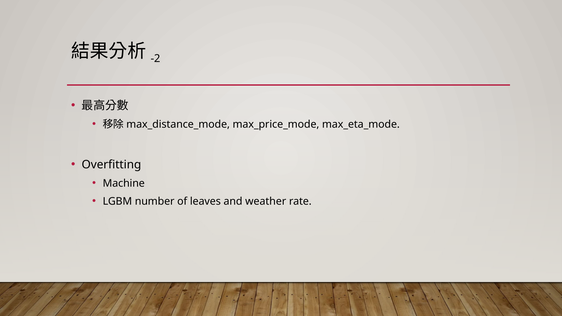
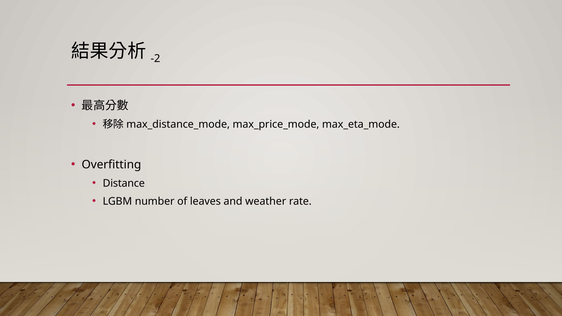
Machine: Machine -> Distance (124, 183)
